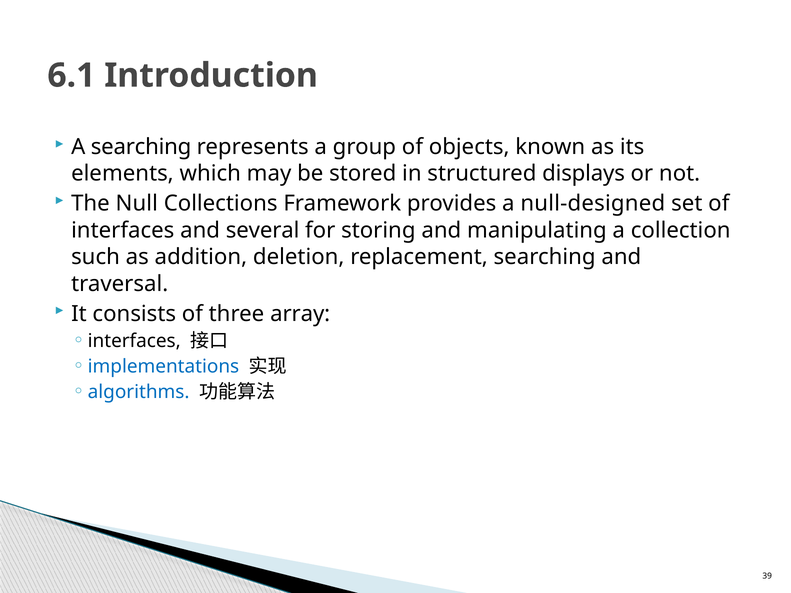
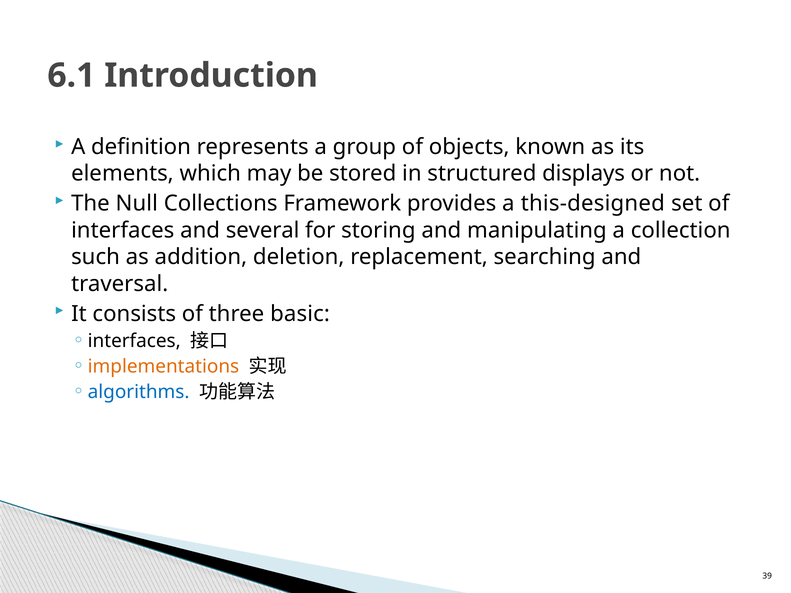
A searching: searching -> definition (141, 147)
null-designed: null-designed -> this-designed (593, 204)
array: array -> basic (300, 314)
implementations colour: blue -> orange (163, 367)
